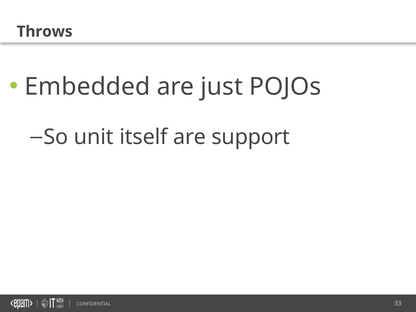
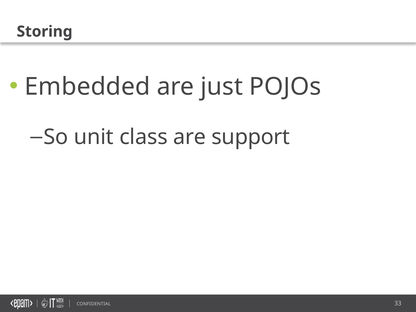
Throws: Throws -> Storing (45, 32)
itself: itself -> class (144, 137)
